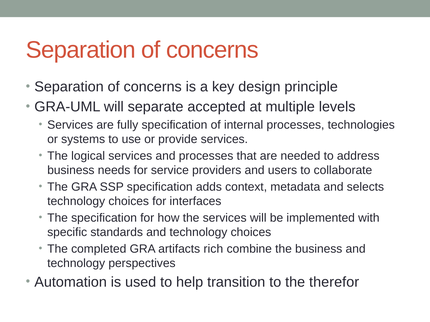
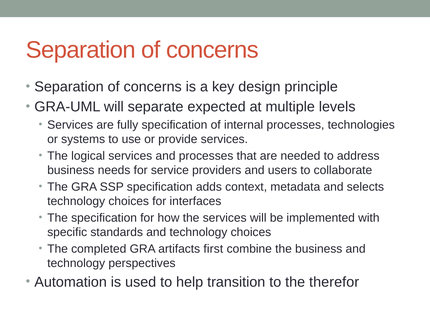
accepted: accepted -> expected (217, 107)
rich: rich -> first (213, 249)
